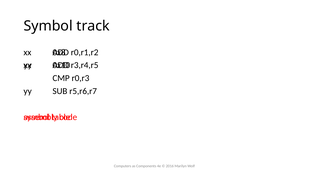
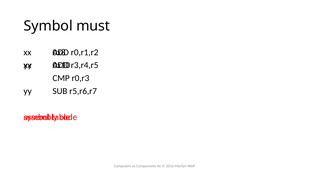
track: track -> must (93, 26)
